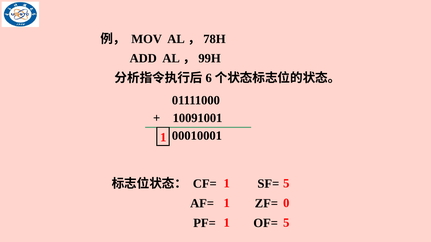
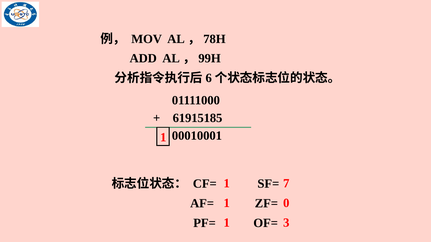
10091001: 10091001 -> 61915185 (198, 118)
5: 5 -> 7 (286, 184)
5: 5 -> 3 (286, 223)
